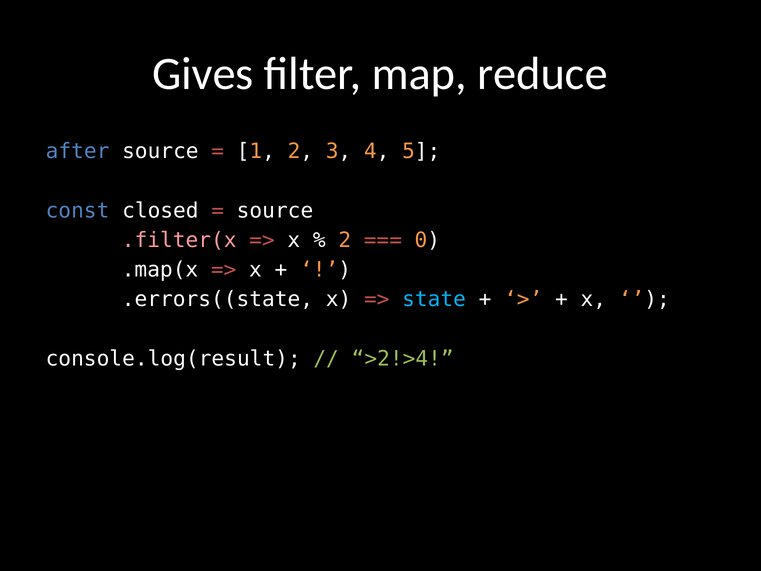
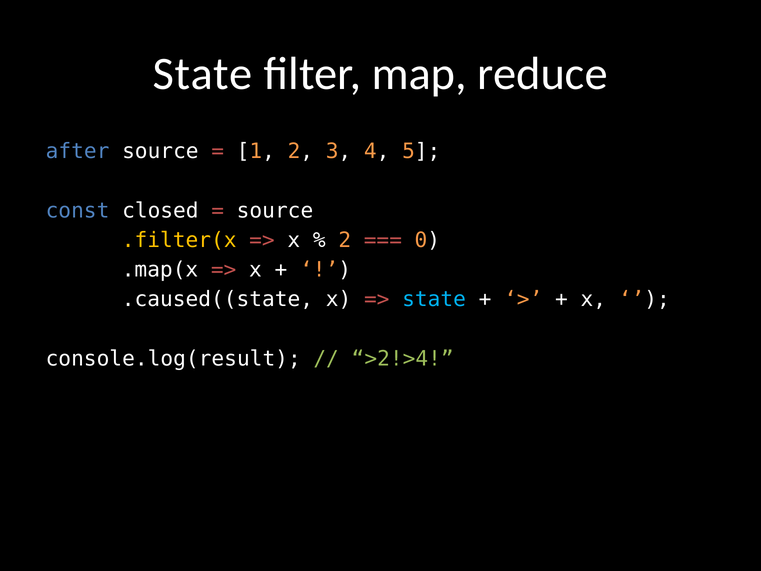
Gives: Gives -> State (203, 74)
.filter(x colour: pink -> yellow (179, 240)
.errors((state: .errors((state -> .caused((state (217, 299)
